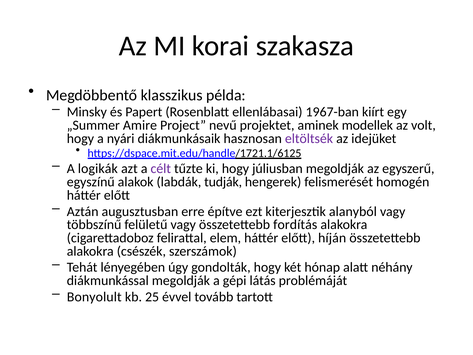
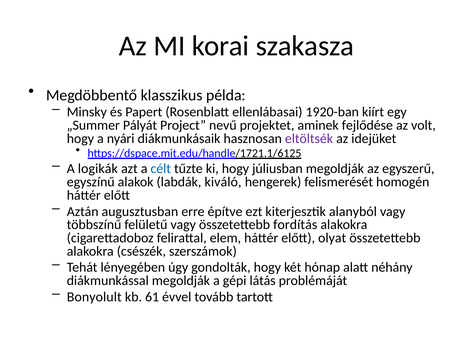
1967-ban: 1967-ban -> 1920-ban (332, 112)
Amire: Amire -> Pályát (140, 125)
modellek: modellek -> fejlődése (367, 125)
célt colour: purple -> blue (161, 169)
tudják: tudják -> kiváló (223, 182)
híján: híján -> olyat (332, 238)
25: 25 -> 61 (152, 297)
